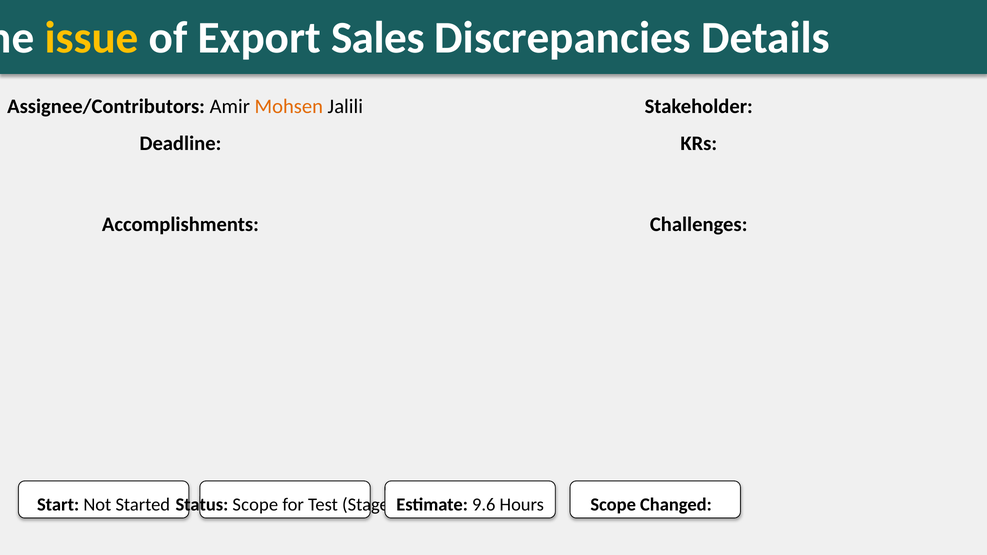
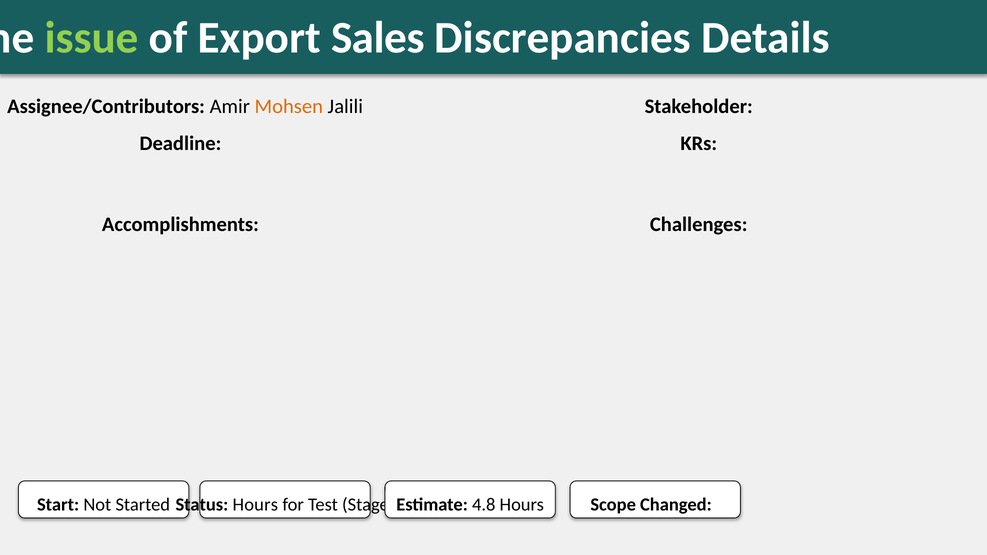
issue colour: yellow -> light green (92, 38)
Status Scope: Scope -> Hours (255, 505)
9.6: 9.6 -> 4.8 (484, 505)
